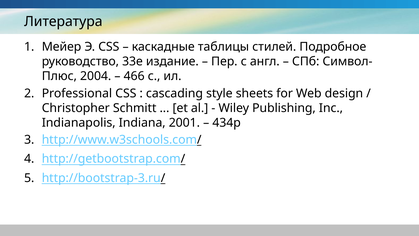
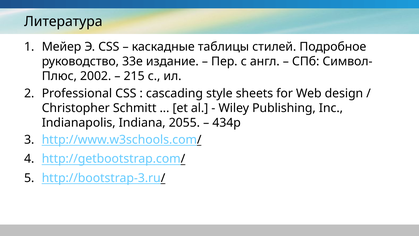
2004: 2004 -> 2002 (96, 76)
466: 466 -> 215 (134, 76)
2001: 2001 -> 2055 (184, 123)
